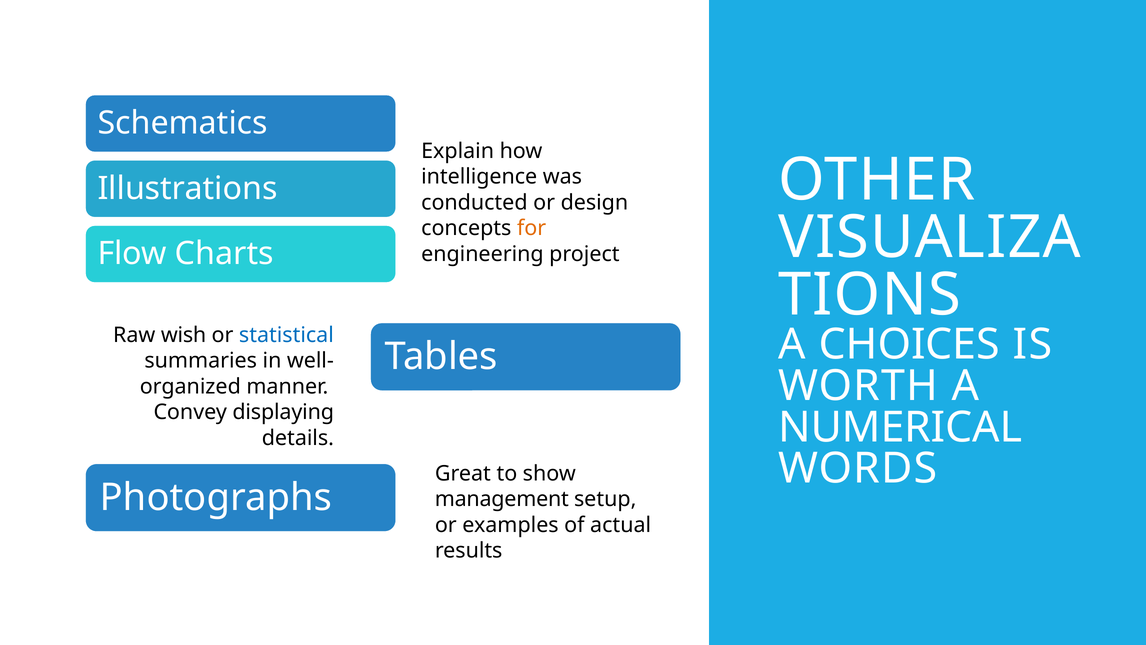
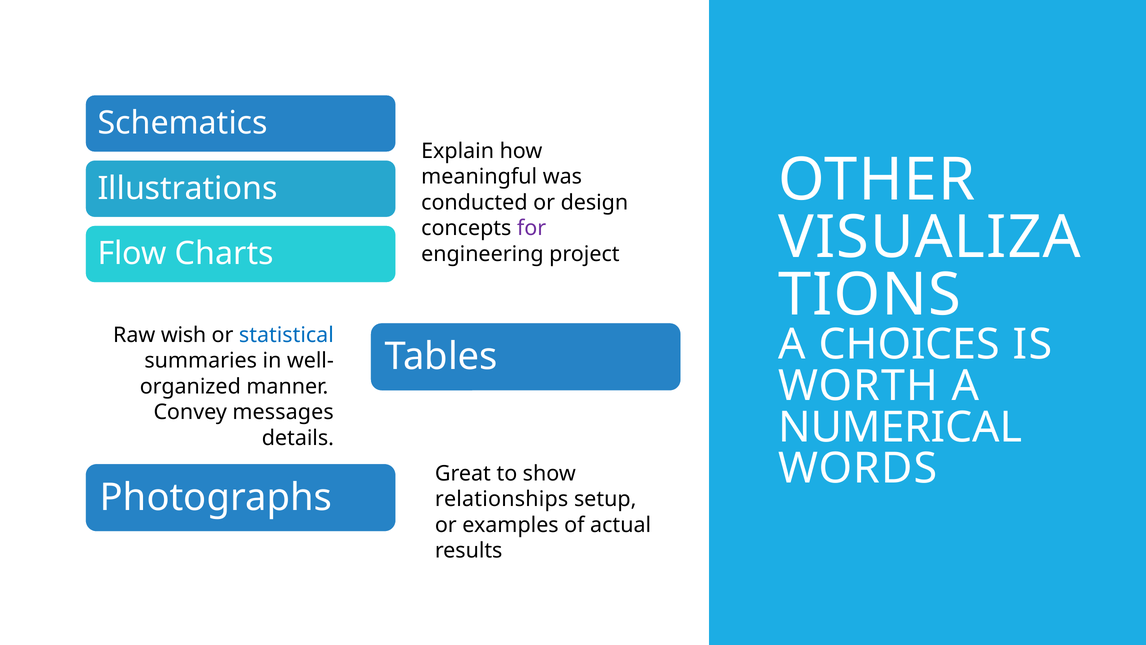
intelligence: intelligence -> meaningful (479, 177)
for colour: orange -> purple (532, 228)
displaying: displaying -> messages (283, 412)
management: management -> relationships (502, 499)
